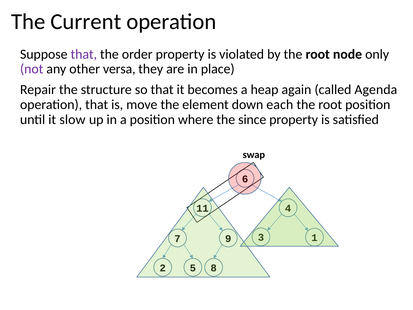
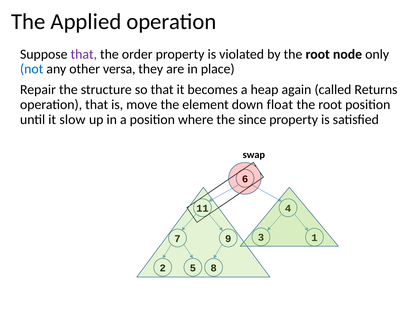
Current: Current -> Applied (86, 22)
not colour: purple -> blue (32, 69)
Agenda: Agenda -> Returns (376, 90)
each: each -> float (280, 104)
